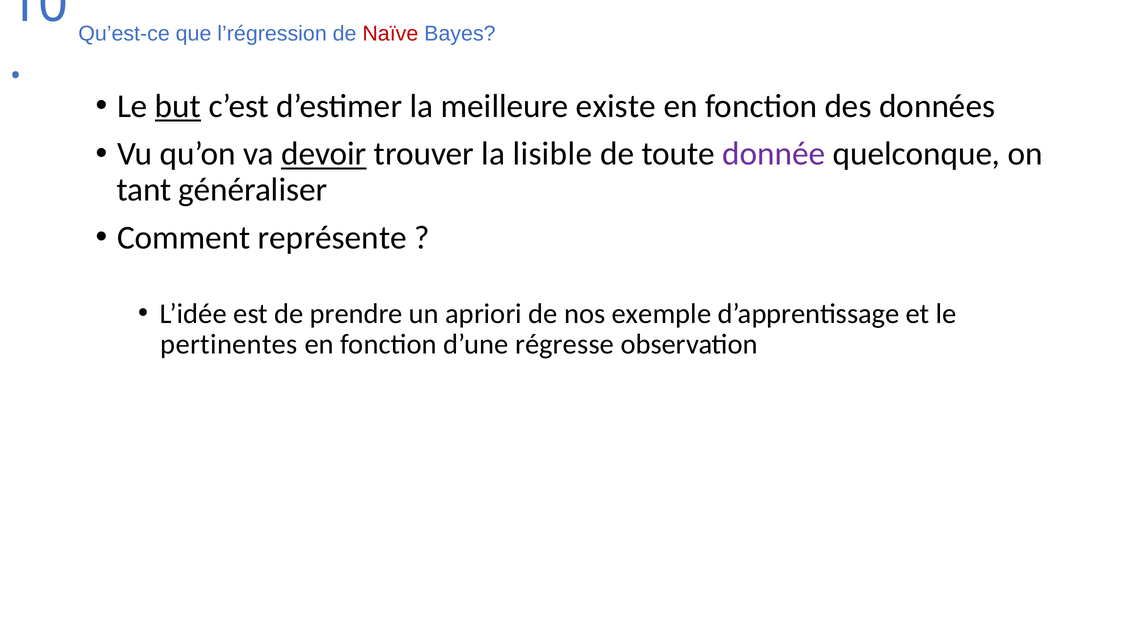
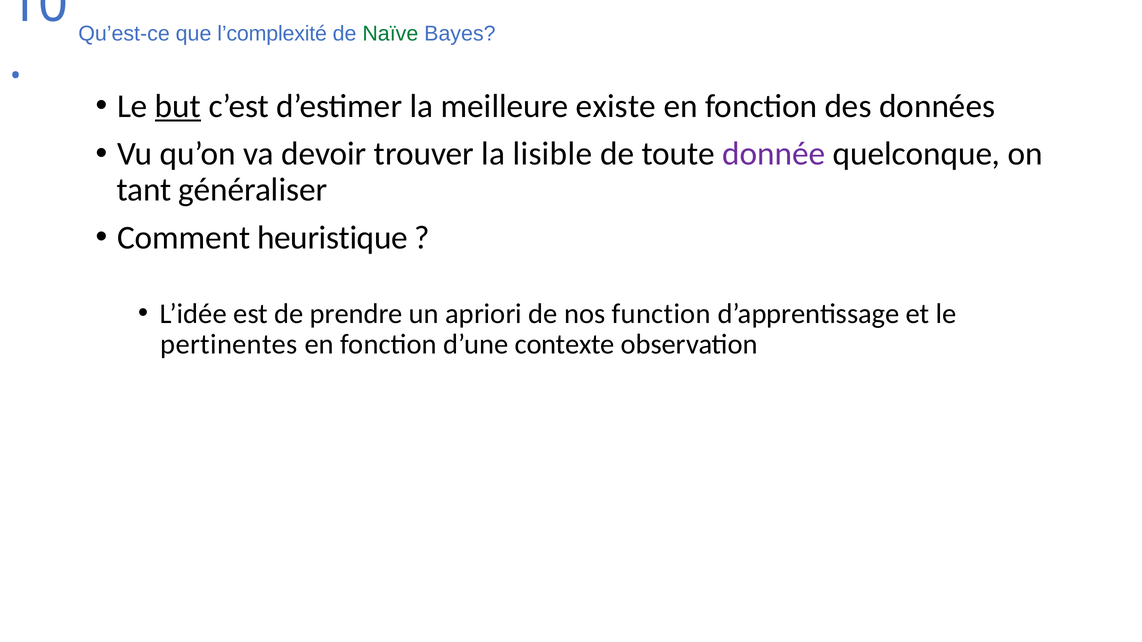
l’régression: l’régression -> l’complexité (272, 34)
Naïve colour: red -> green (390, 34)
devoir underline: present -> none (324, 154)
représente: représente -> heuristique (332, 238)
exemple: exemple -> function (661, 314)
régresse: régresse -> contexte (565, 345)
